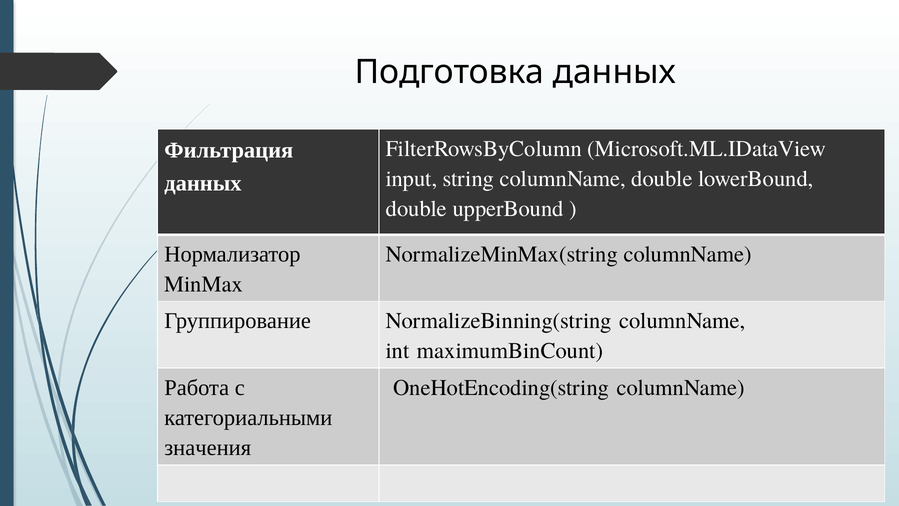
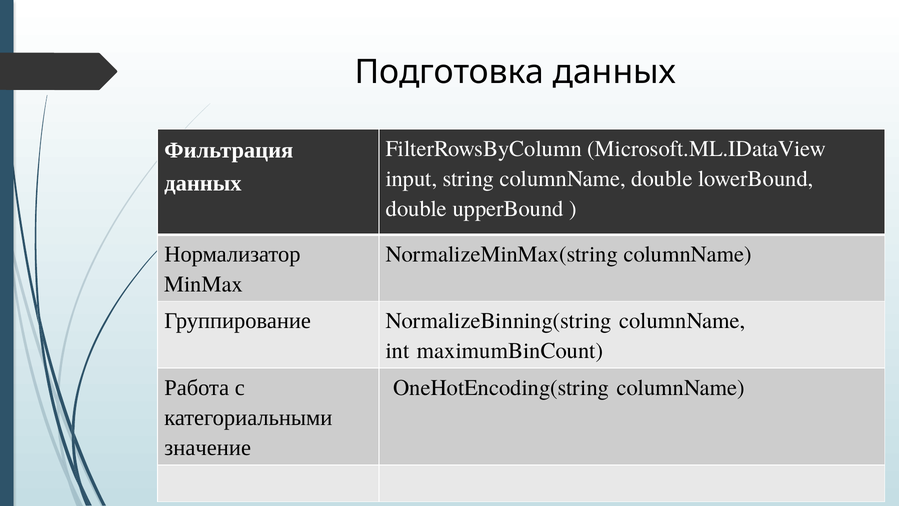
значения: значения -> значение (208, 448)
